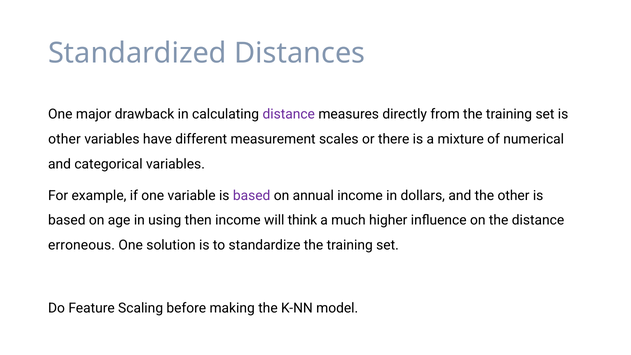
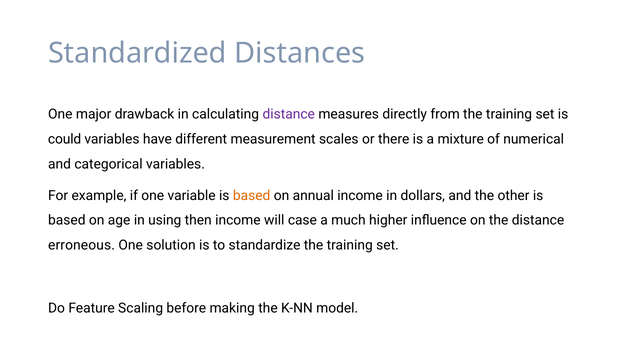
other: other -> could (65, 139)
based colour: purple -> orange (252, 195)
think: think -> case (302, 220)
